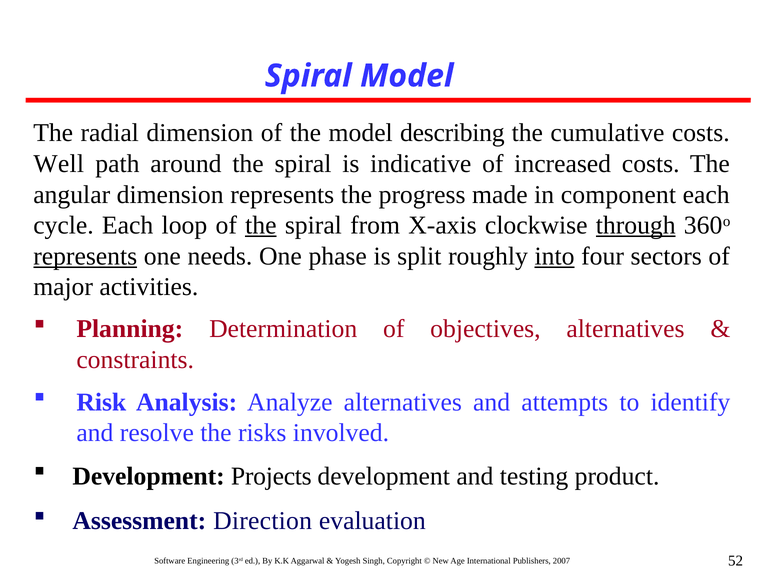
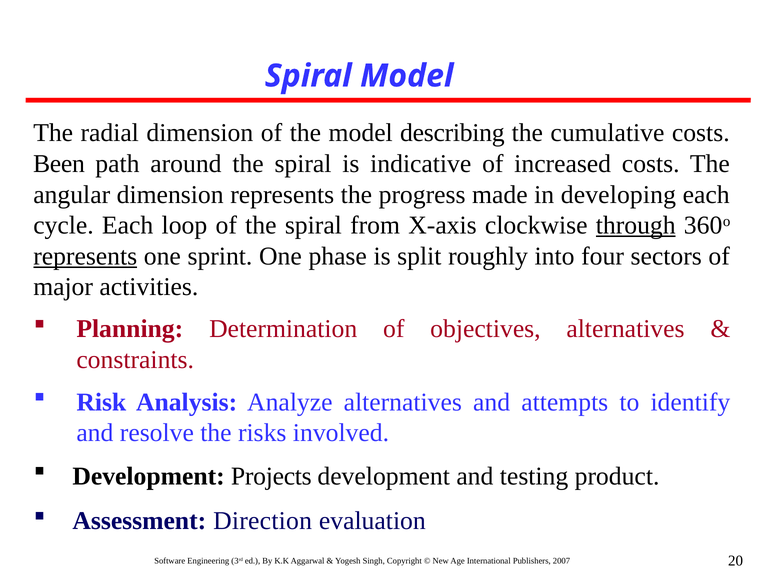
Well: Well -> Been (59, 164)
component: component -> developing (618, 195)
the underline: present -> none (261, 226)
needs: needs -> sprint (220, 256)
into underline: present -> none (555, 256)
52: 52 -> 20 (736, 561)
